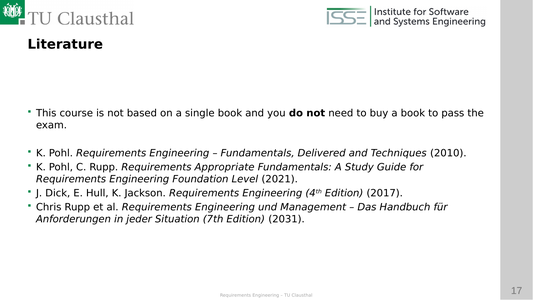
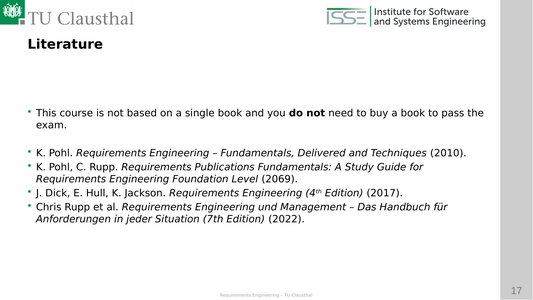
Appropriate: Appropriate -> Publications (225, 167)
2021: 2021 -> 2069 (280, 179)
2031: 2031 -> 2022 (287, 219)
